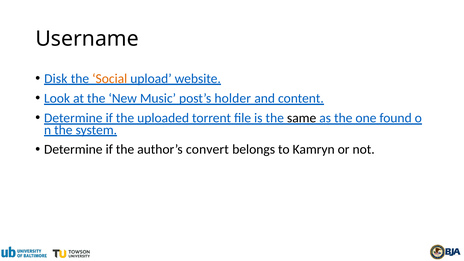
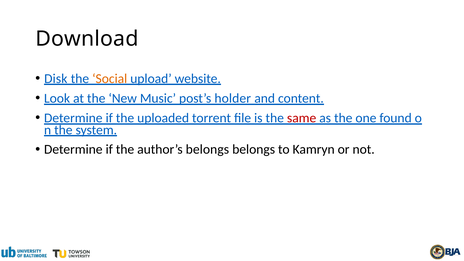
Username: Username -> Download (87, 39)
same colour: black -> red (302, 118)
author’s convert: convert -> belongs (207, 150)
